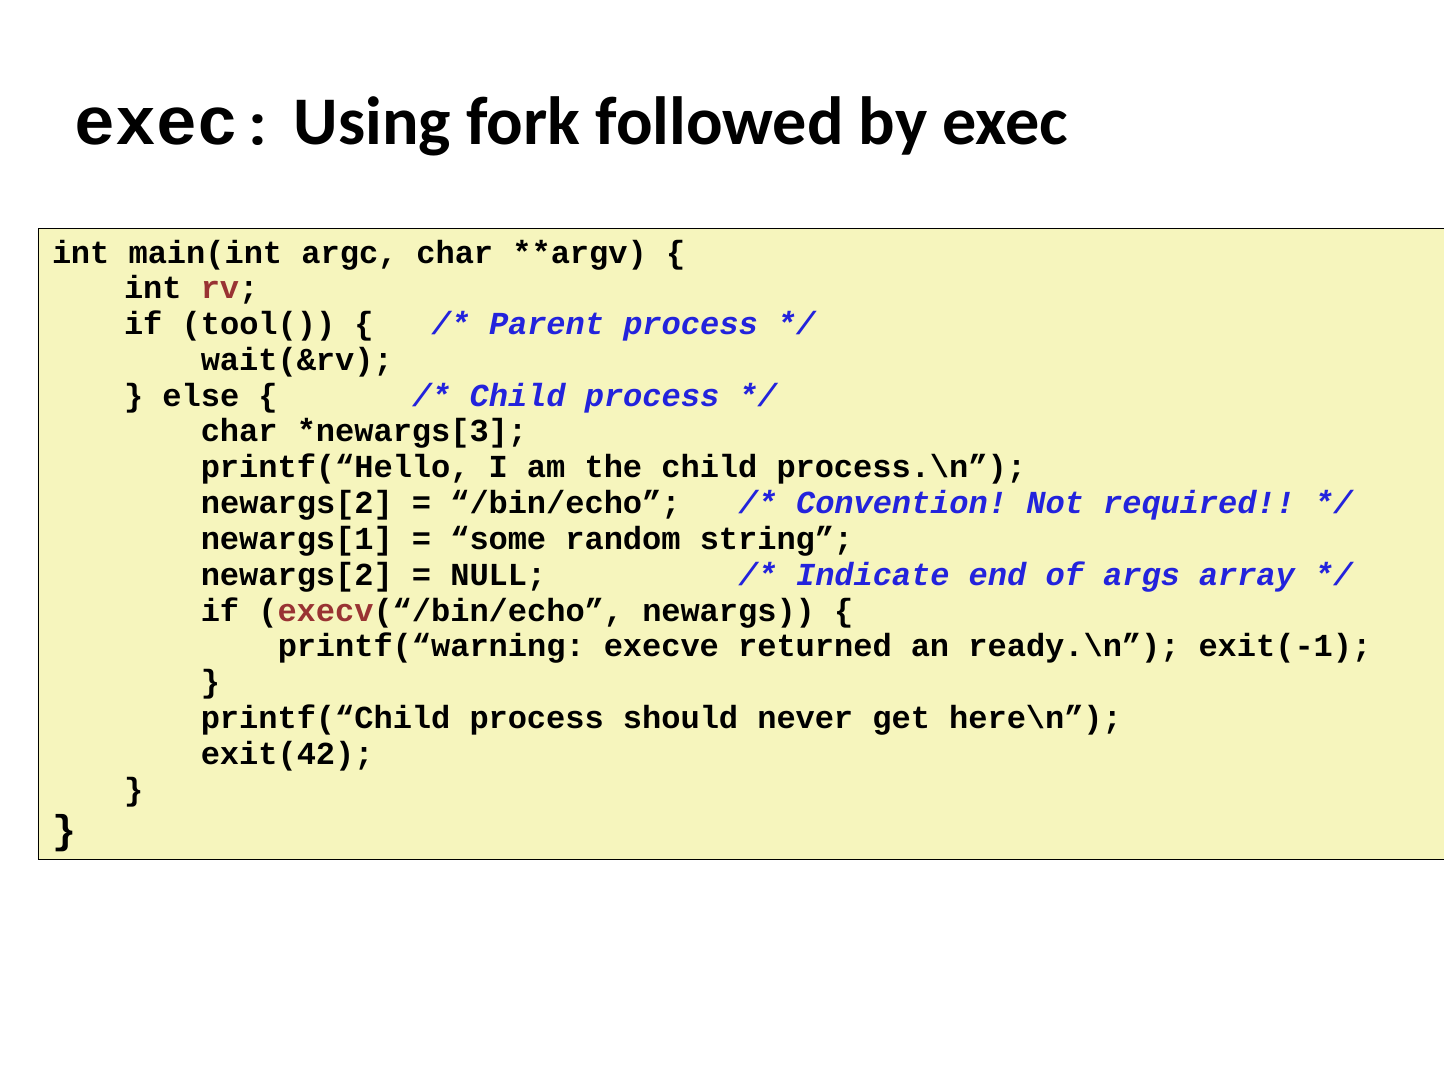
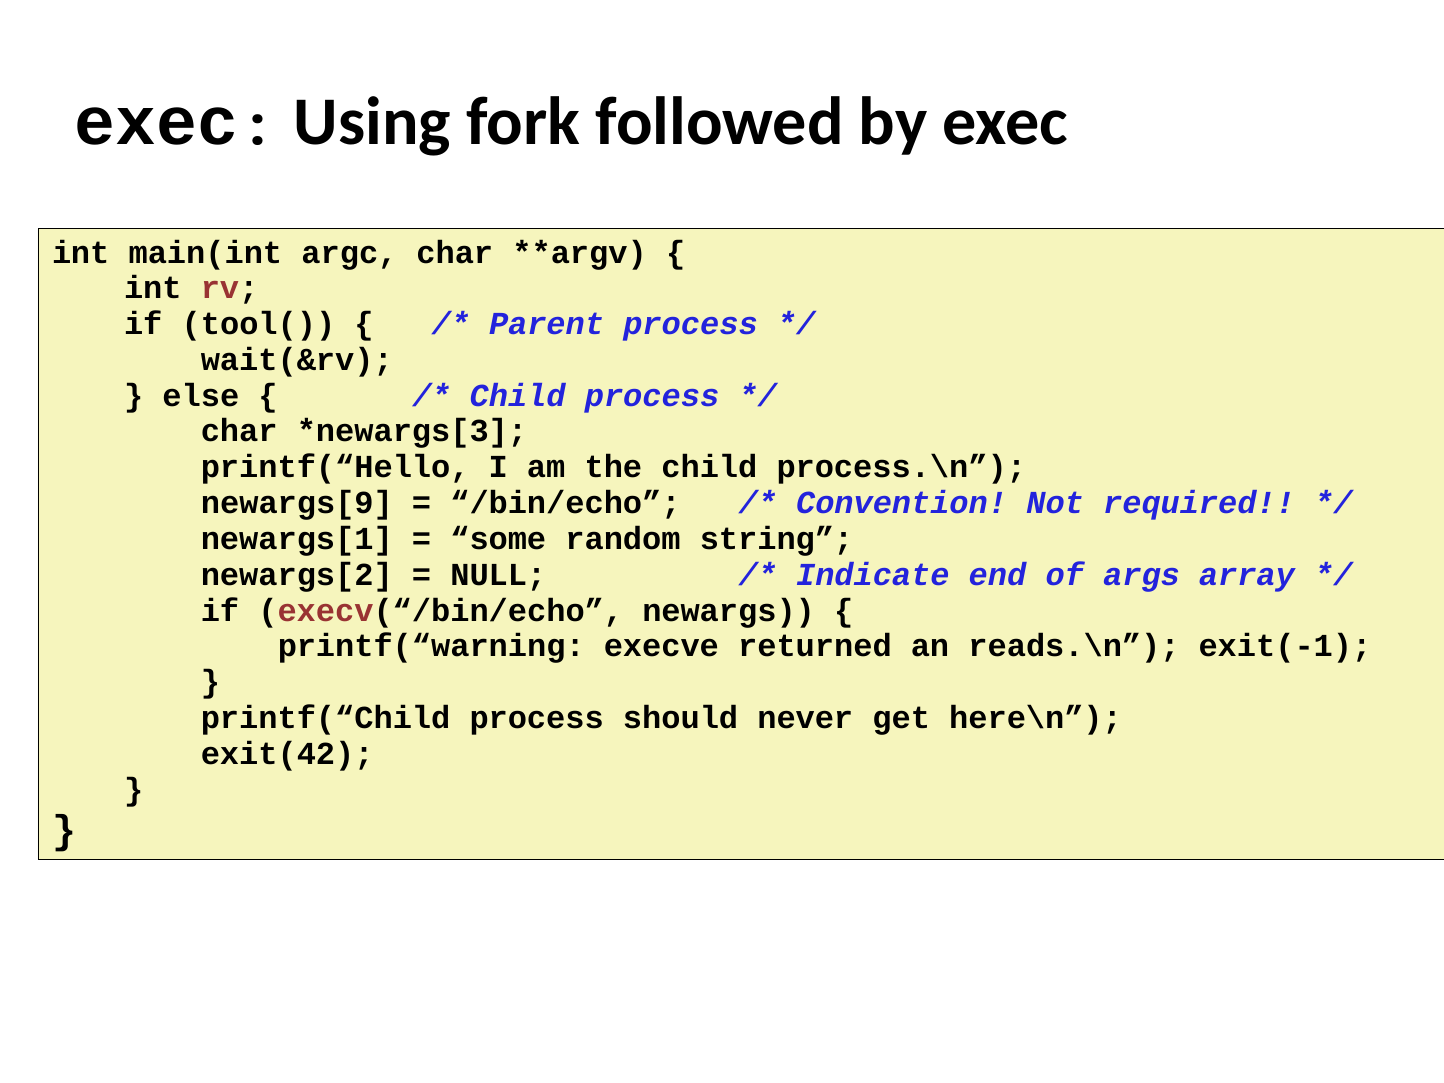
newargs[2: newargs[2 -> newargs[9 (297, 503)
ready.\n: ready.\n -> reads.\n (1074, 646)
